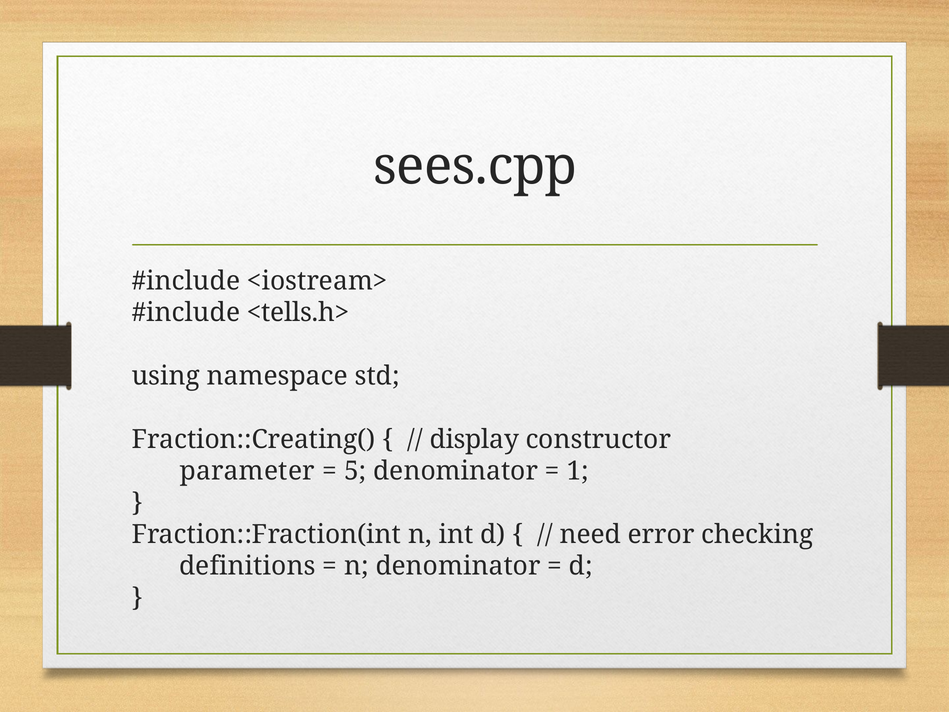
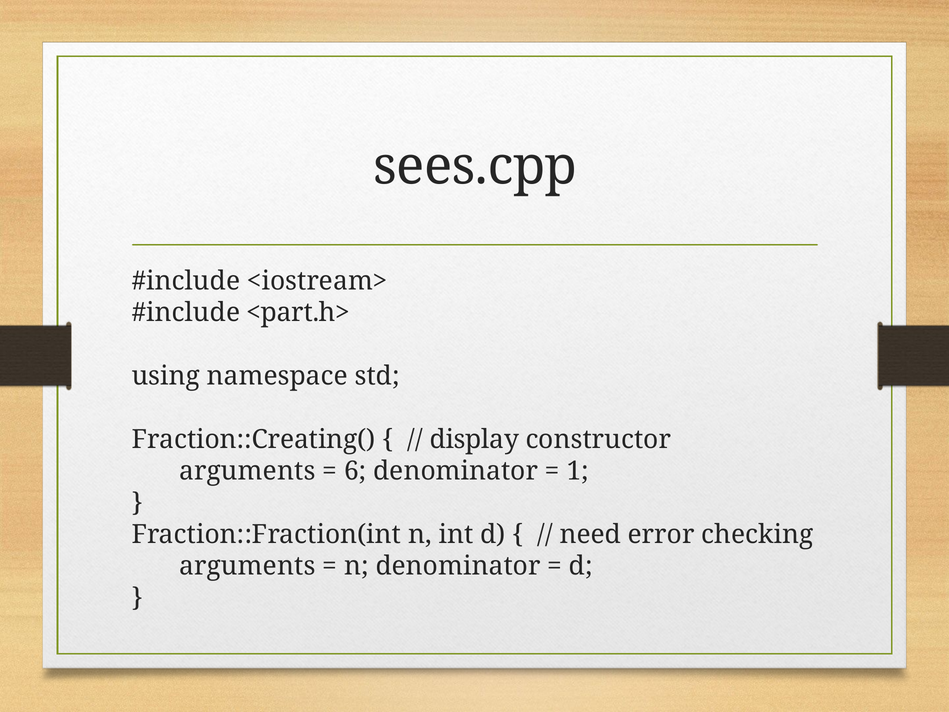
<tells.h>: <tells.h> -> <part.h> (298, 313)
parameter: parameter -> arguments (247, 471)
5: 5 -> 6 (355, 471)
definitions: definitions -> arguments (247, 566)
